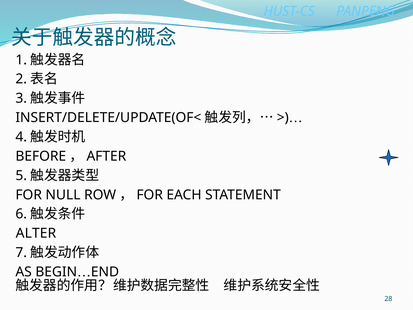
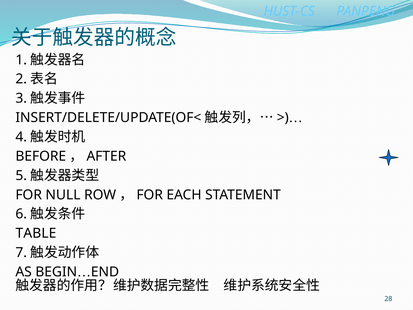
ALTER: ALTER -> TABLE (36, 233)
